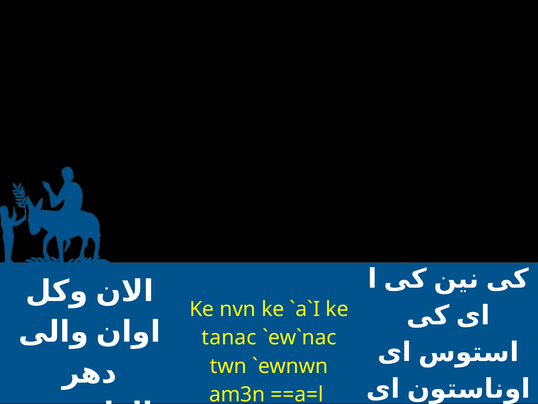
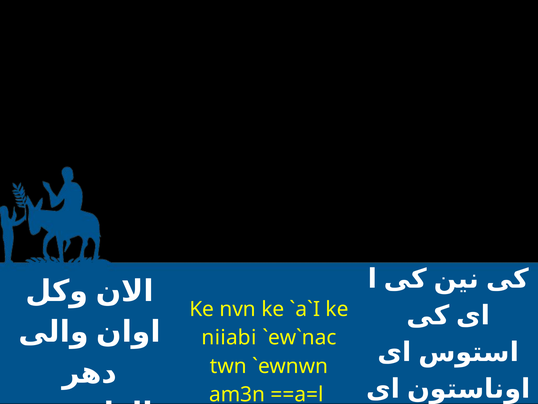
tanac: tanac -> niiabi (229, 337)
